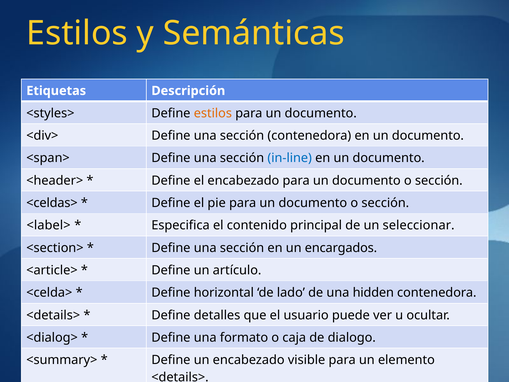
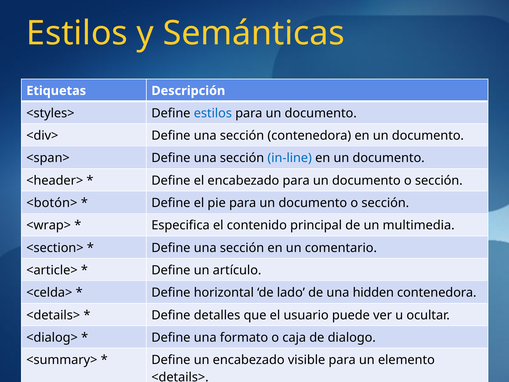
estilos colour: orange -> blue (213, 113)
<celdas>: <celdas> -> <botón> (52, 203)
<label>: <label> -> <wrap> (49, 225)
seleccionar: seleccionar -> multimedia (419, 225)
encargados: encargados -> comentario (341, 248)
